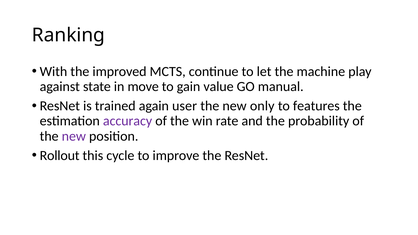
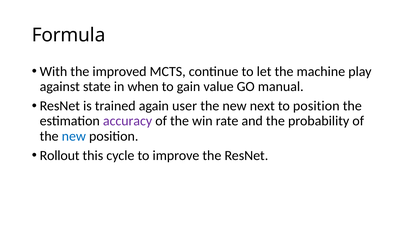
Ranking: Ranking -> Formula (69, 35)
move: move -> when (143, 87)
only: only -> next (262, 106)
to features: features -> position (316, 106)
new colour: purple -> blue (74, 136)
